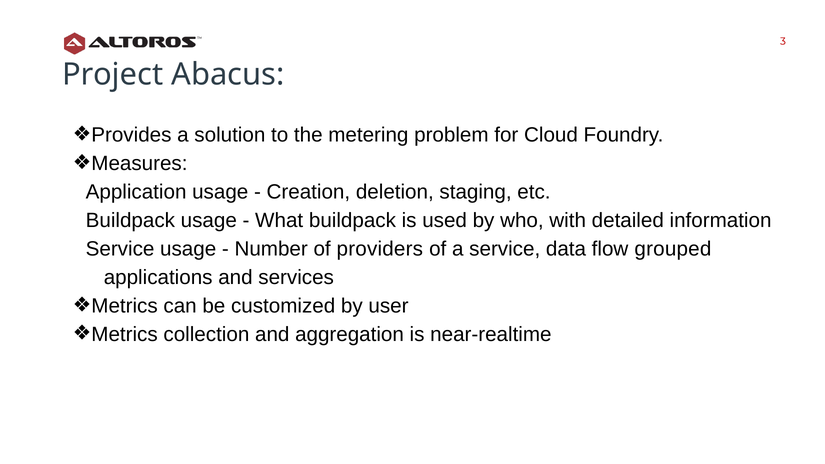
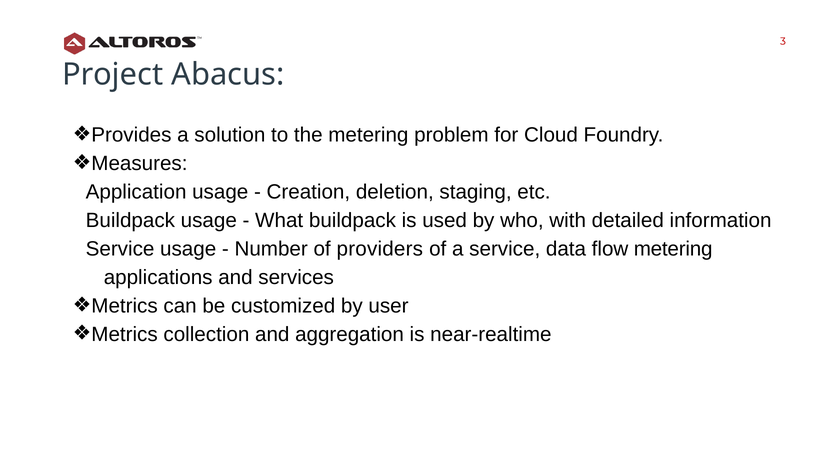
flow grouped: grouped -> metering (673, 249)
